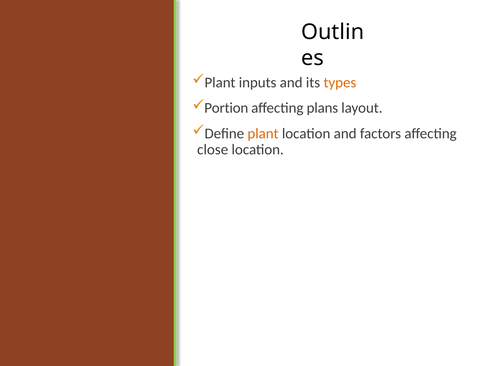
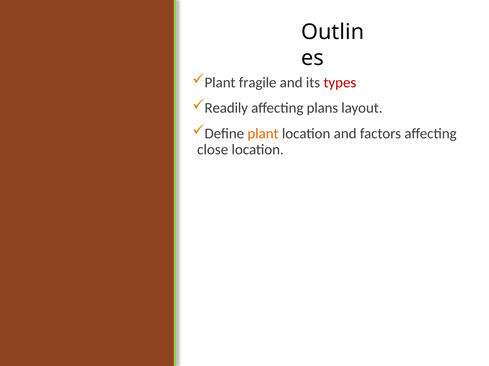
inputs: inputs -> fragile (258, 83)
types colour: orange -> red (340, 83)
Portion: Portion -> Readily (226, 108)
